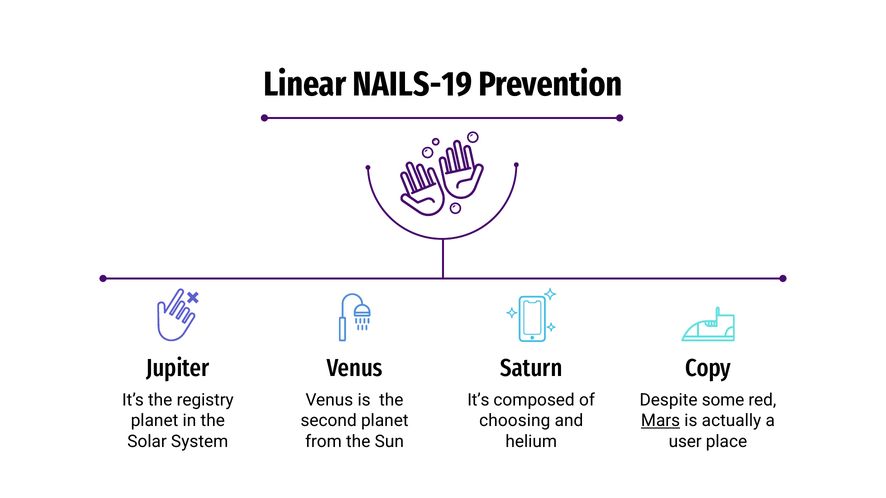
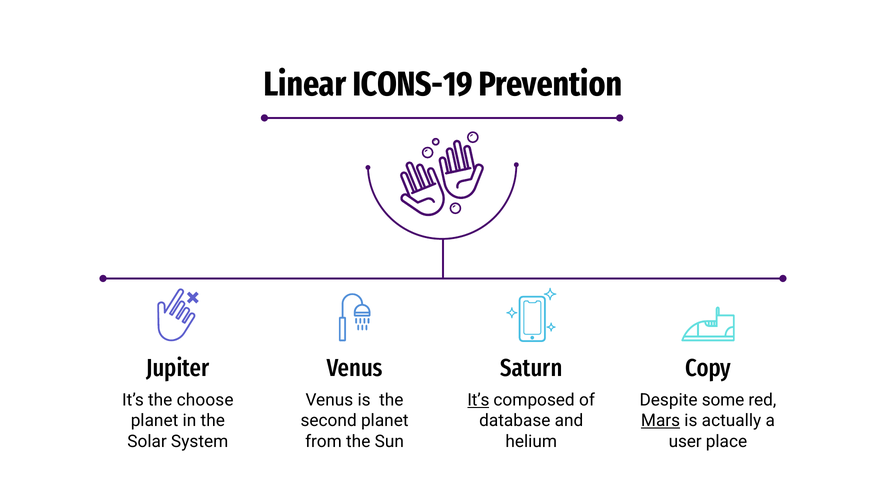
NAILS-19: NAILS-19 -> ICONS-19 (413, 84)
registry: registry -> choose (205, 400)
It’s underline: none -> present (478, 400)
choosing: choosing -> database (515, 421)
